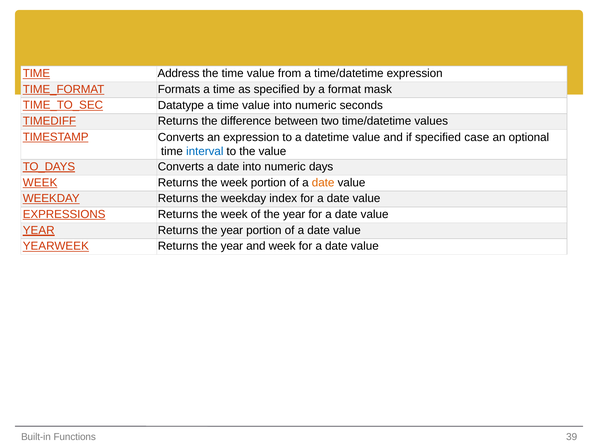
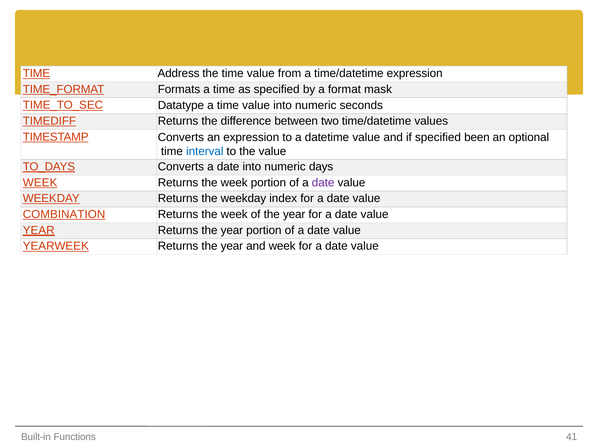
case: case -> been (477, 137)
date colour: orange -> purple (323, 183)
EXPRESSIONS: EXPRESSIONS -> COMBINATION (64, 215)
39: 39 -> 41 (572, 437)
